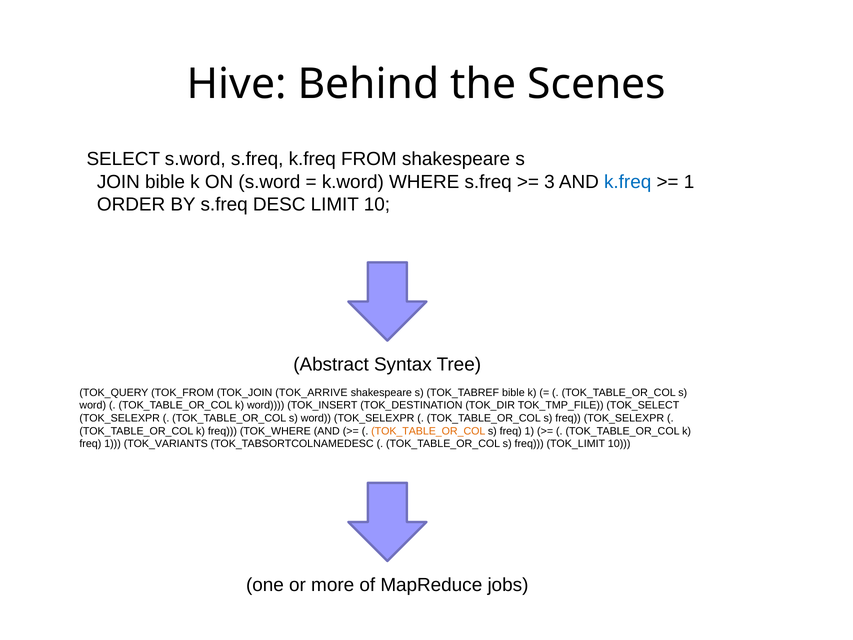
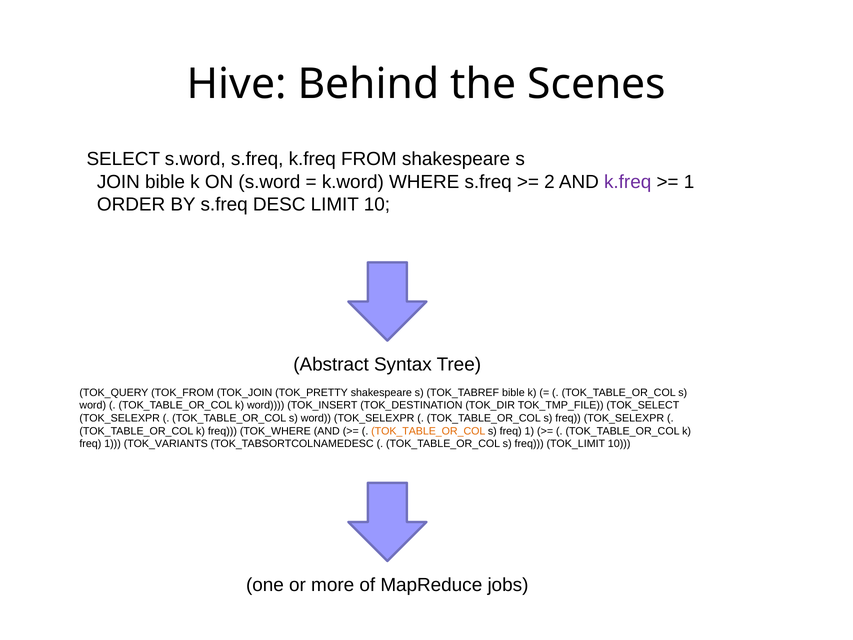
3: 3 -> 2 (550, 182)
k.freq colour: blue -> purple (628, 182)
TOK_ARRIVE: TOK_ARRIVE -> TOK_PRETTY (312, 392)
